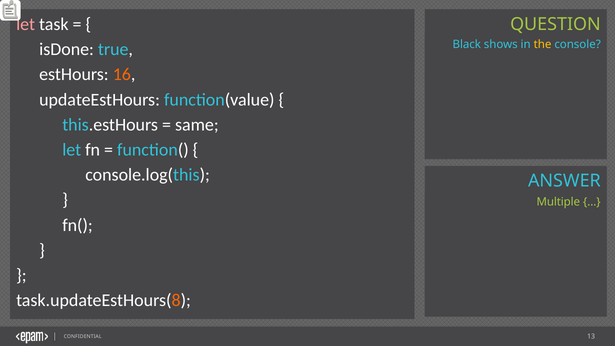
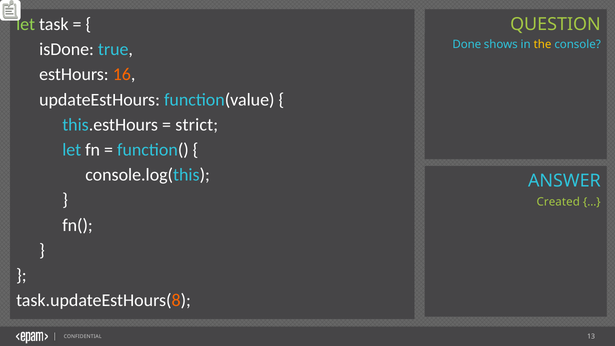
let colour: pink -> light green (26, 24)
Black: Black -> Done (467, 44)
same: same -> strict (197, 125)
Multiple: Multiple -> Created (558, 202)
